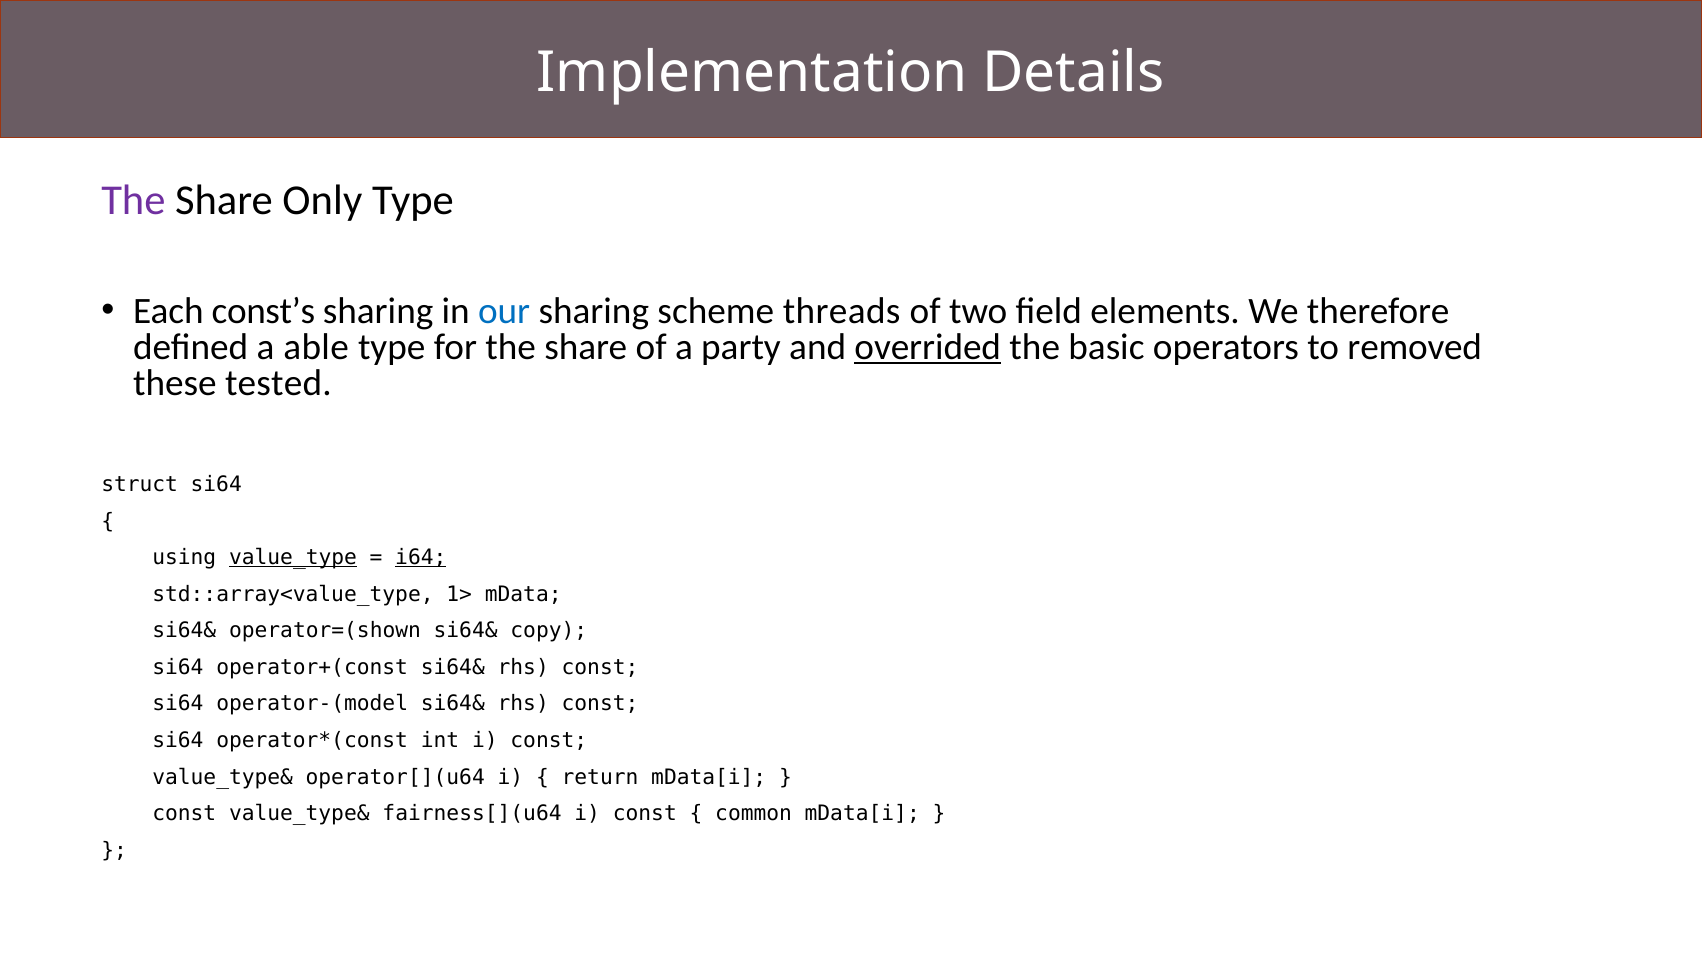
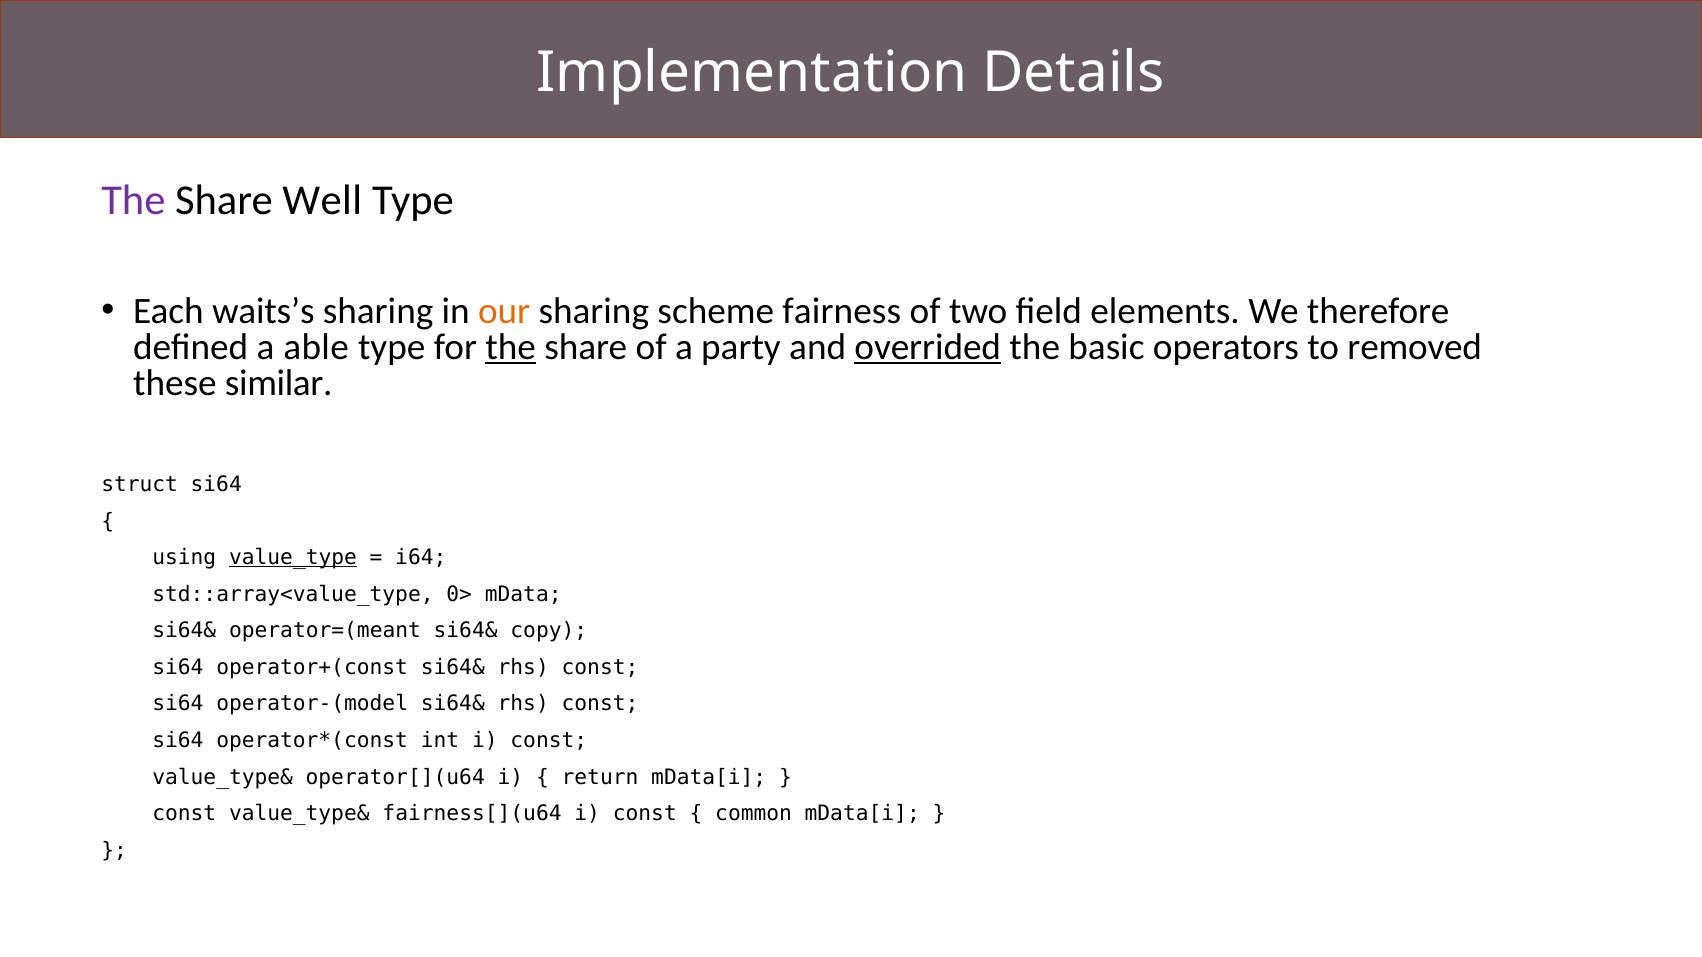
Only: Only -> Well (322, 200)
const’s: const’s -> waits’s (263, 311)
our colour: blue -> orange (504, 311)
threads: threads -> fairness (842, 311)
the underline: none -> present (511, 347)
tested: tested -> similar (279, 384)
i64 underline: present -> none (421, 558)
1>: 1> -> 0> (459, 594)
operator=(shown: operator=(shown -> operator=(meant (325, 631)
